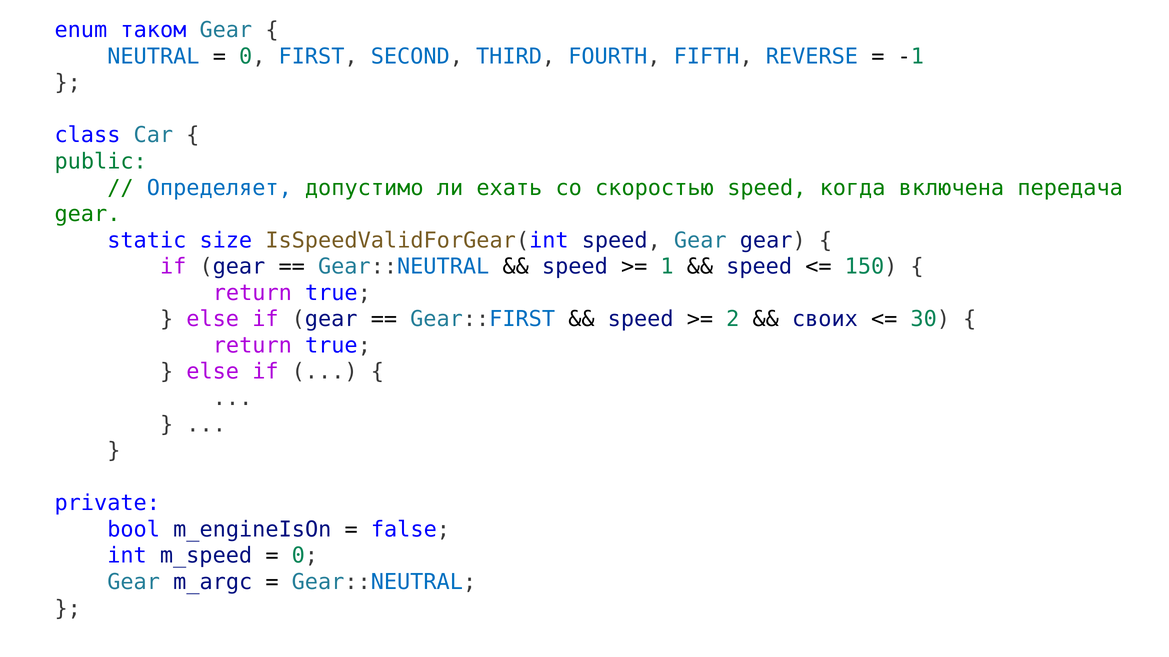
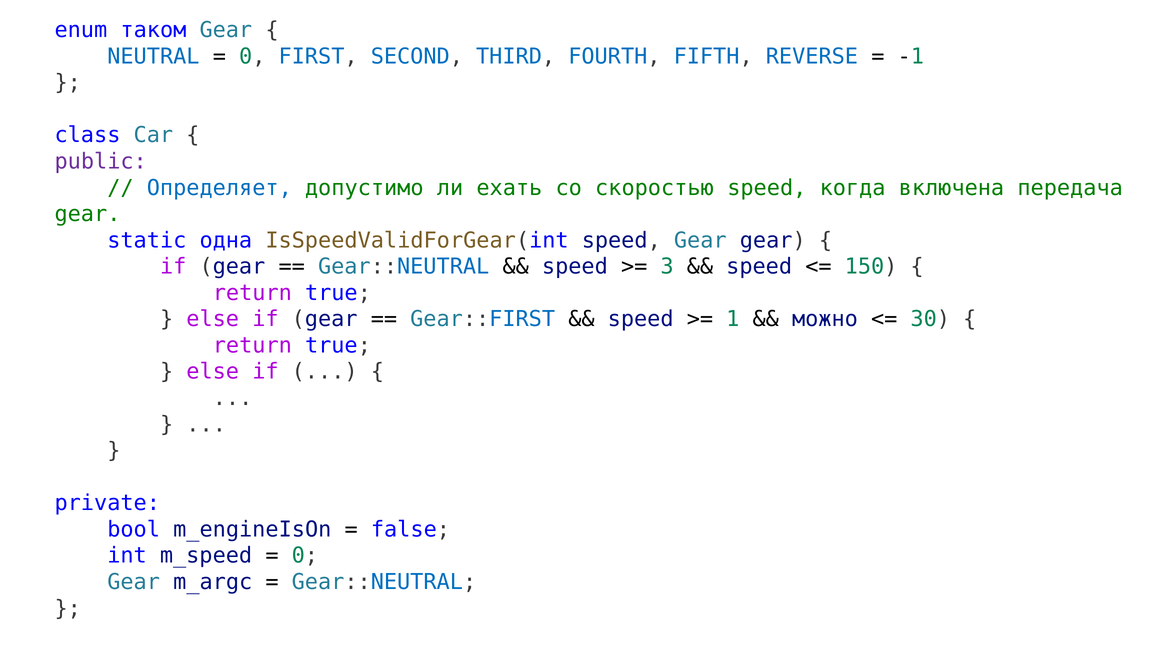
public colour: green -> purple (101, 162)
size: size -> одна (226, 241)
1: 1 -> 3 (667, 267)
2: 2 -> 1 (733, 319)
своих: своих -> можно (825, 319)
